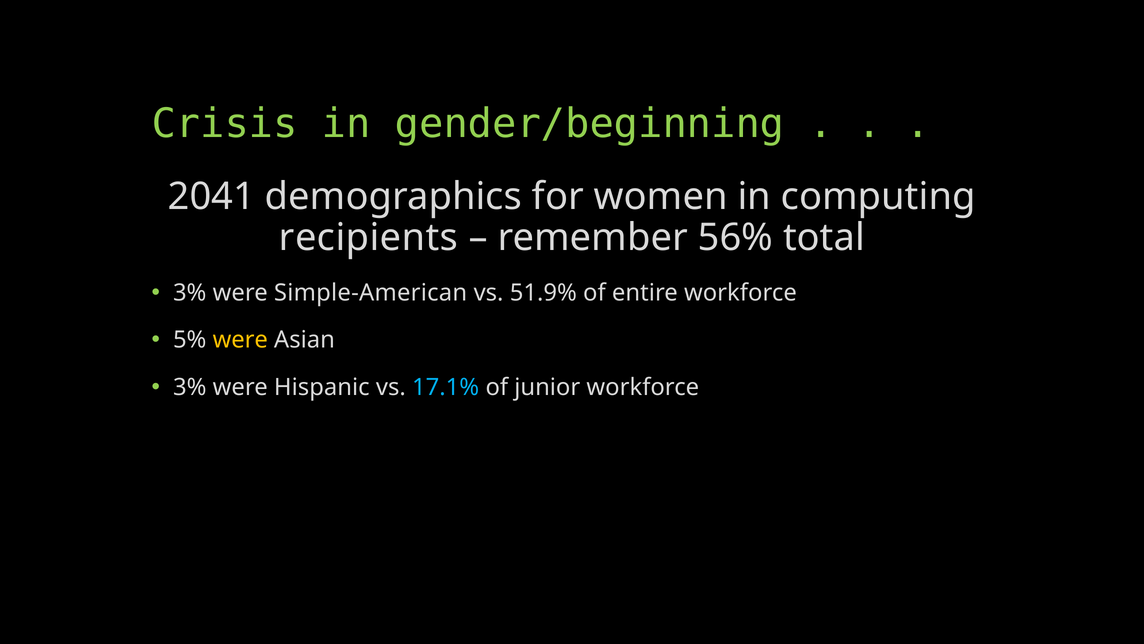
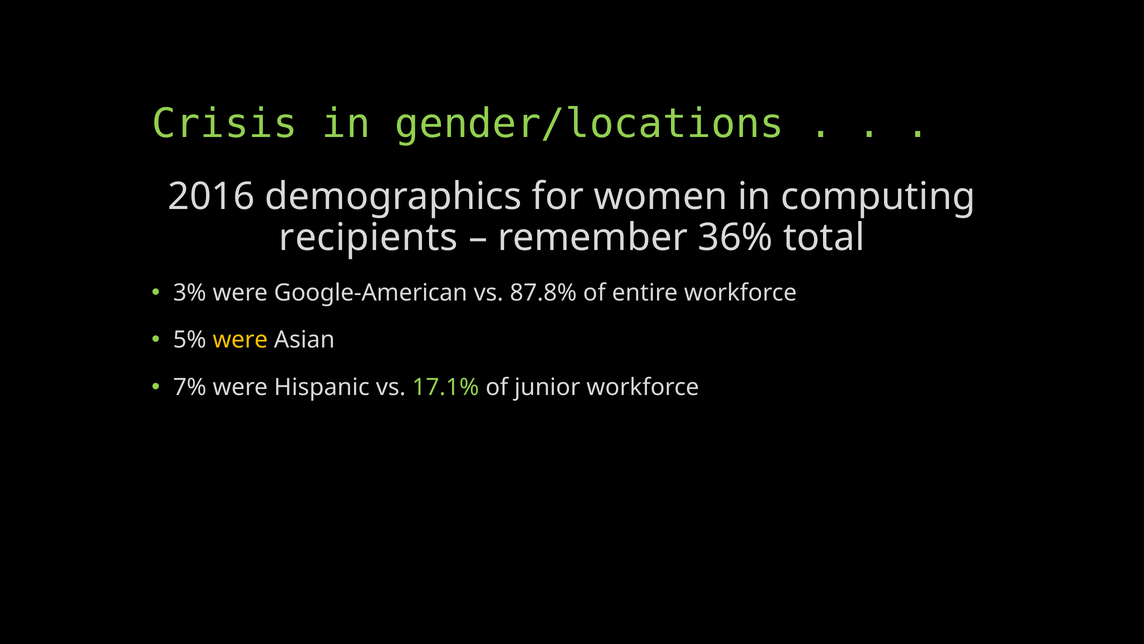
gender/beginning: gender/beginning -> gender/locations (590, 124)
2041: 2041 -> 2016 (211, 196)
56%: 56% -> 36% (735, 237)
Simple-American: Simple-American -> Google-American (371, 292)
51.9%: 51.9% -> 87.8% (543, 292)
3%: 3% -> 7% (190, 387)
17.1% colour: light blue -> light green (446, 387)
